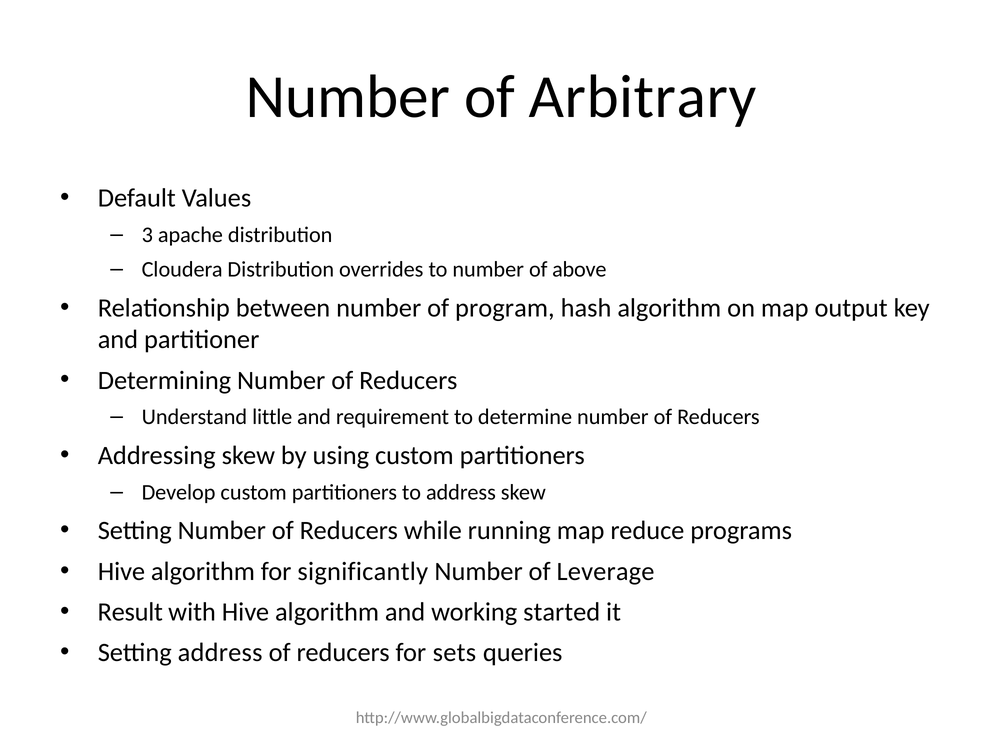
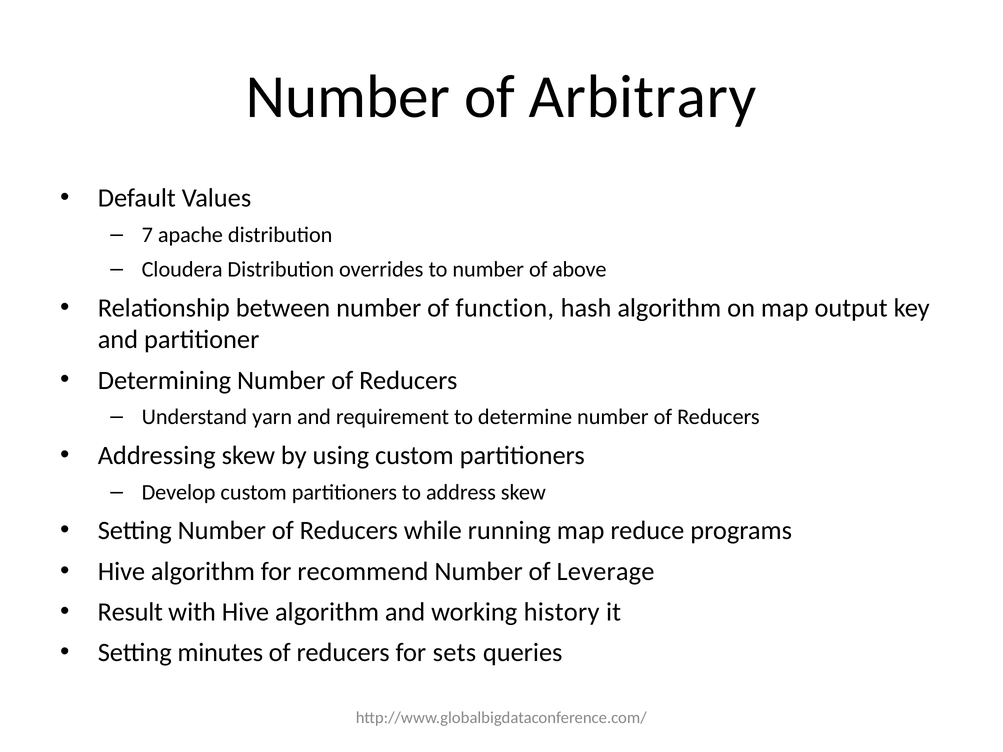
3: 3 -> 7 (147, 235)
program: program -> function (505, 308)
little: little -> yarn (272, 417)
significantly: significantly -> recommend (363, 572)
started: started -> history (562, 612)
Setting address: address -> minutes (220, 653)
